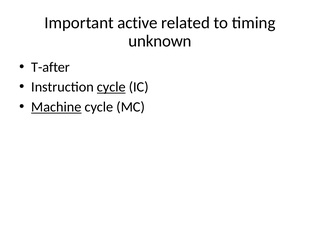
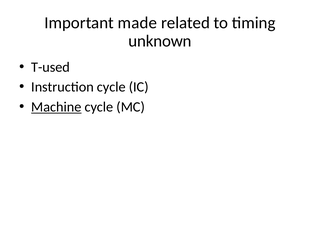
active: active -> made (137, 23)
T-after: T-after -> T-used (50, 67)
cycle underline: present -> none (111, 87)
